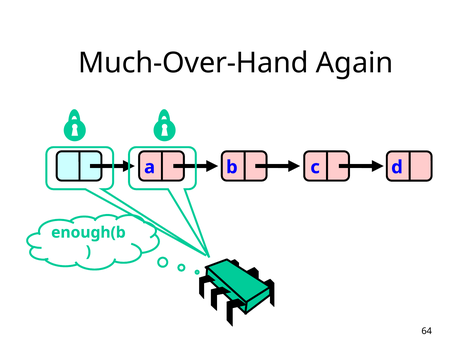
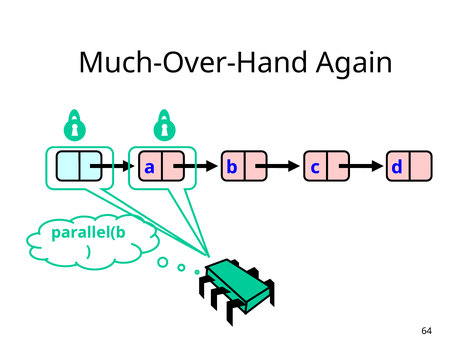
enough(b: enough(b -> parallel(b (88, 232)
